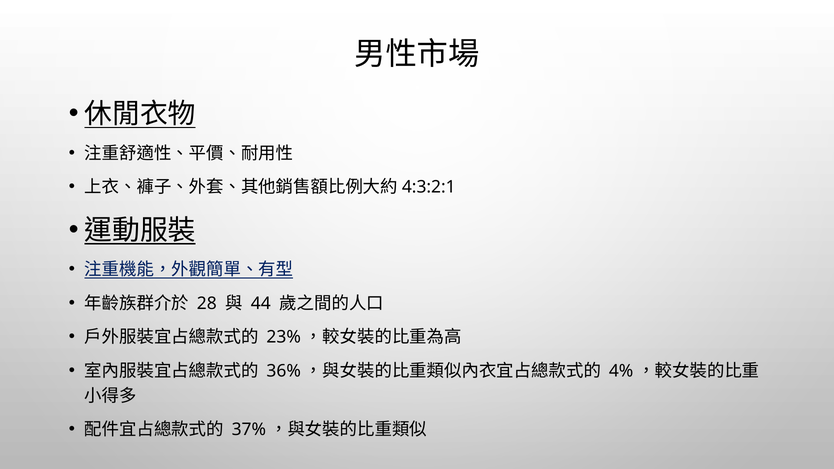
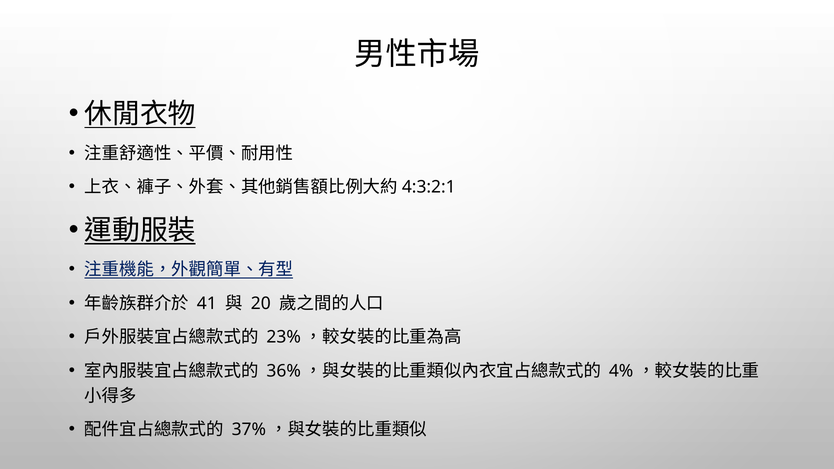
28: 28 -> 41 (207, 303)
44: 44 -> 20 (261, 303)
